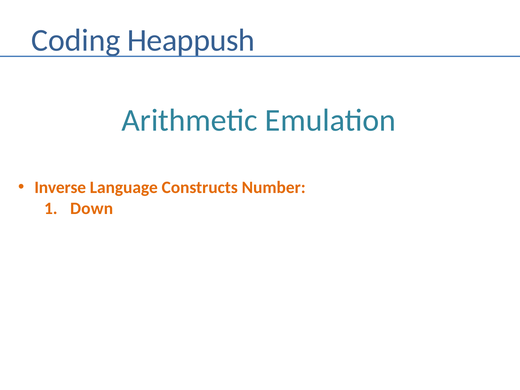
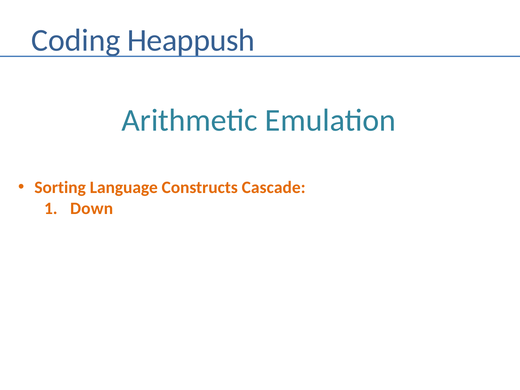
Inverse: Inverse -> Sorting (60, 187)
Number: Number -> Cascade (274, 187)
